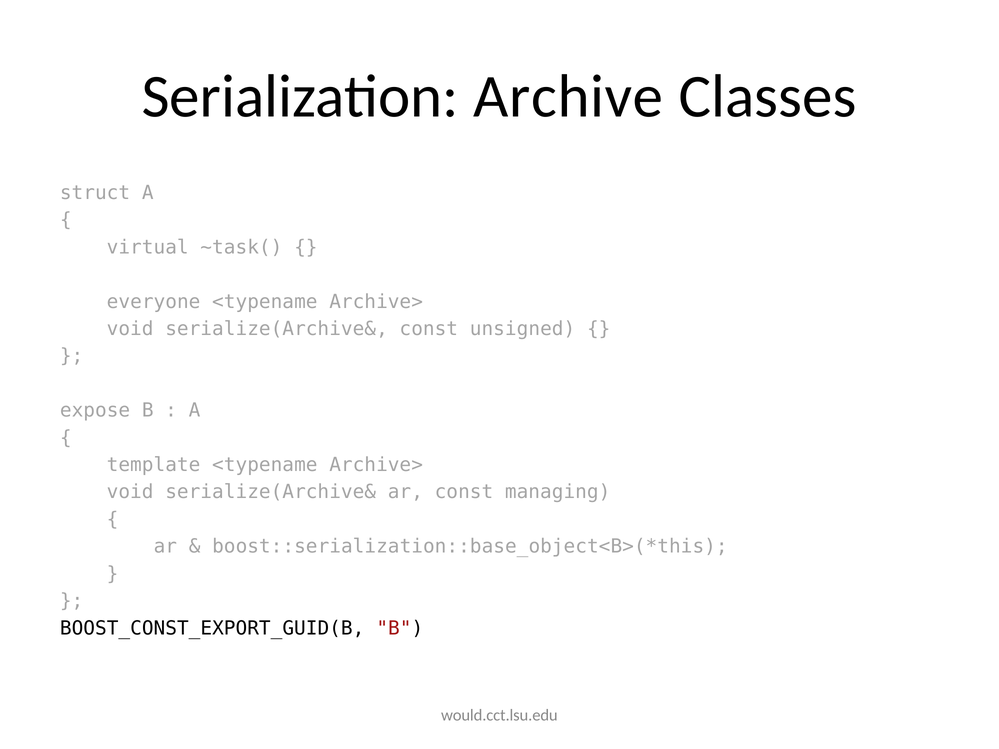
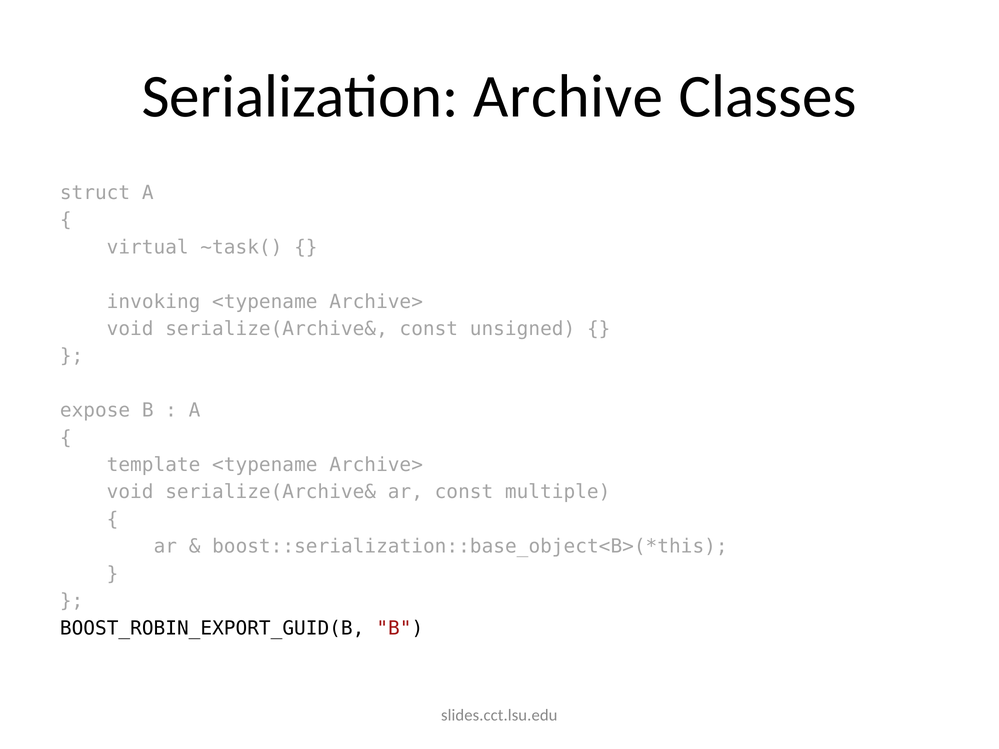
everyone: everyone -> invoking (154, 302)
managing: managing -> multiple (558, 492)
BOOST_CONST_EXPORT_GUID(B: BOOST_CONST_EXPORT_GUID(B -> BOOST_ROBIN_EXPORT_GUID(B (212, 628)
would.cct.lsu.edu: would.cct.lsu.edu -> slides.cct.lsu.edu (499, 715)
